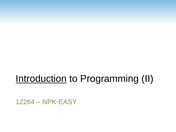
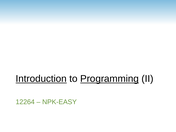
Programming underline: none -> present (110, 79)
